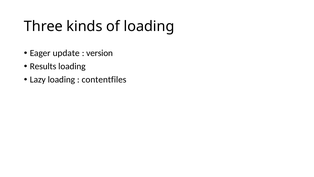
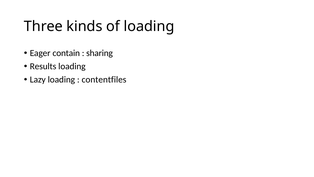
update: update -> contain (66, 53)
version: version -> sharing (100, 53)
